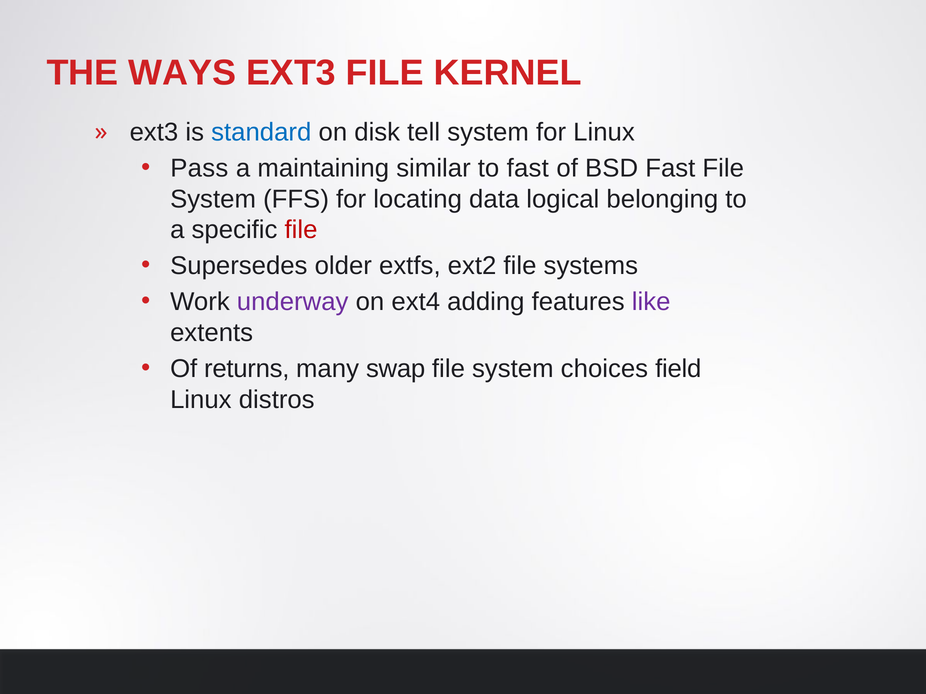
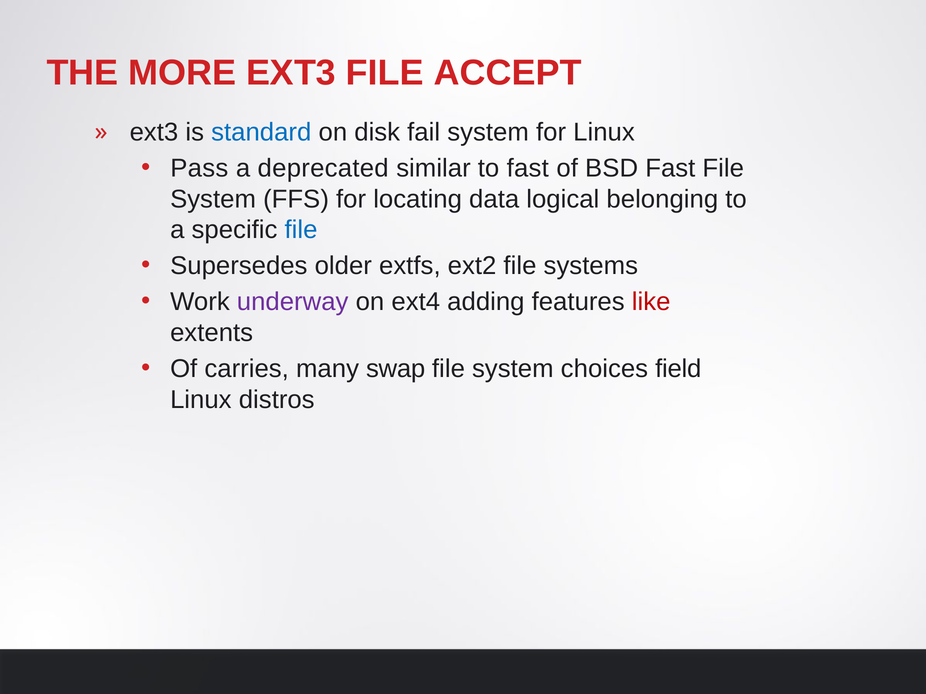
WAYS: WAYS -> MORE (182, 73)
KERNEL: KERNEL -> ACCEPT (508, 73)
tell: tell -> fail (424, 132)
maintaining: maintaining -> deprecated (323, 168)
file colour: red -> blue (301, 230)
like colour: purple -> red (651, 302)
returns: returns -> carries (247, 369)
